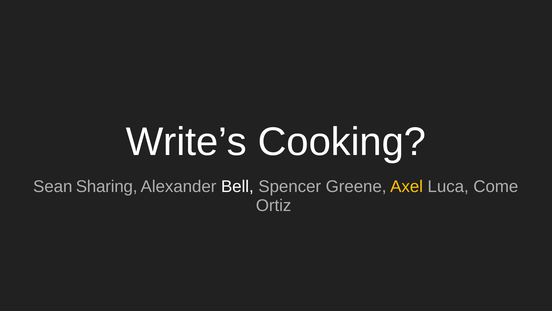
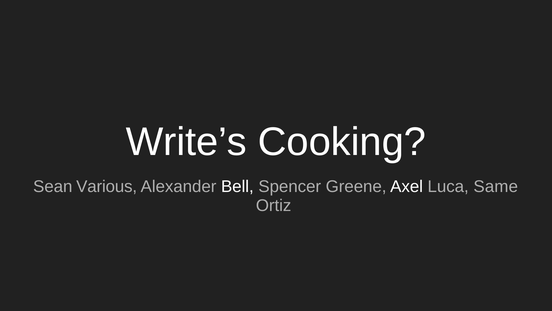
Sharing: Sharing -> Various (107, 186)
Axel colour: yellow -> white (407, 186)
Come: Come -> Same (496, 186)
